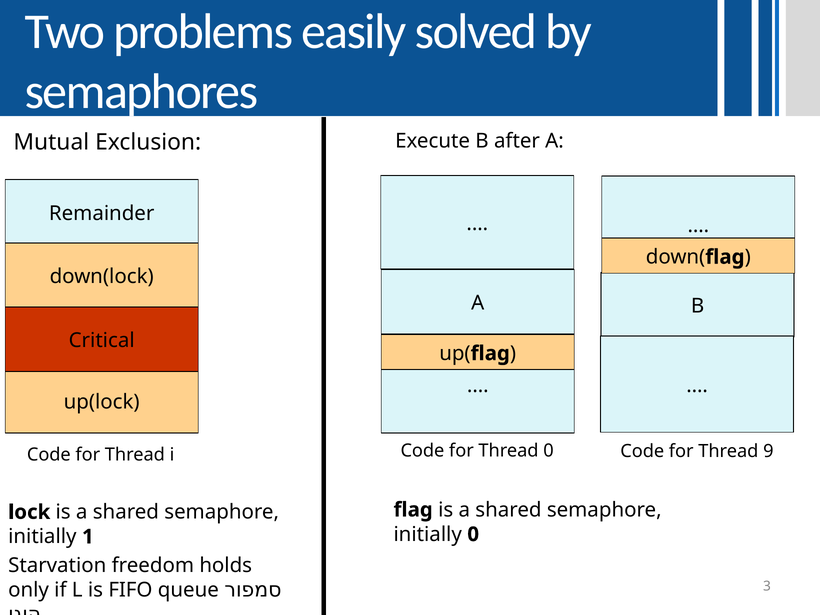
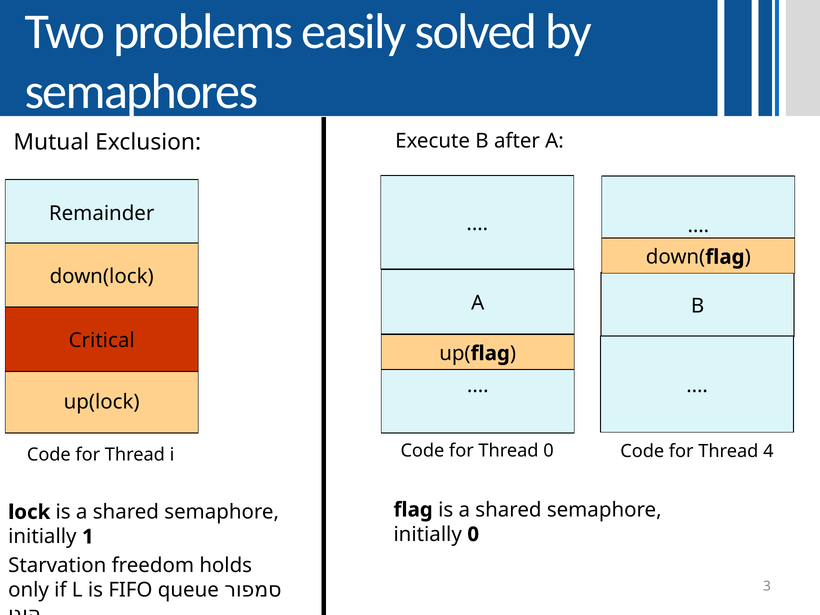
9: 9 -> 4 (768, 451)
